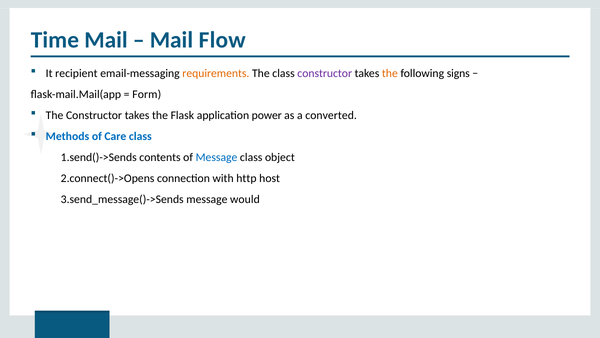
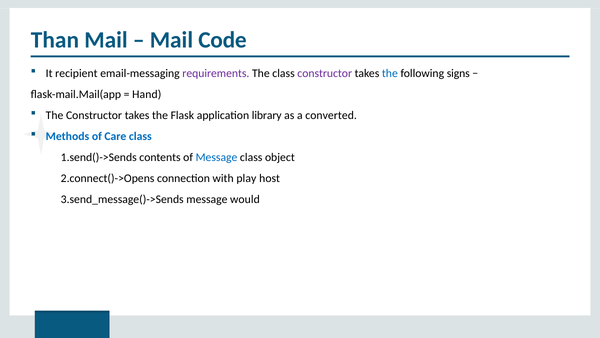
Time: Time -> Than (55, 40)
Flow: Flow -> Code (222, 40)
requirements colour: orange -> purple (216, 73)
the colour: orange -> blue (390, 73)
Form: Form -> Hand (147, 94)
power: power -> library (267, 115)
http: http -> play (246, 178)
